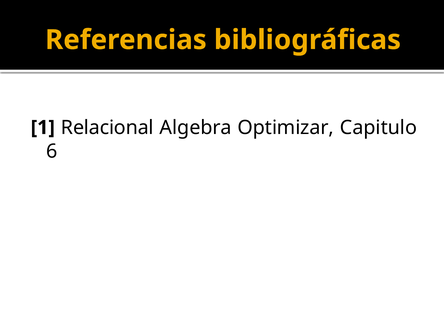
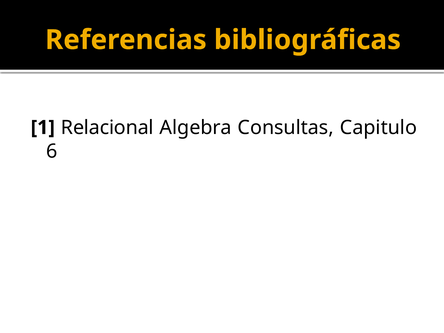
Optimizar: Optimizar -> Consultas (286, 128)
